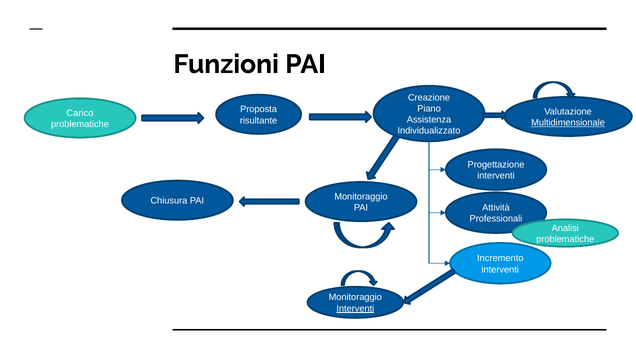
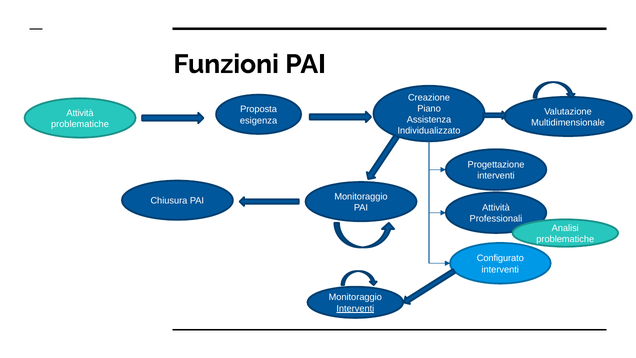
Carico: Carico -> Attività (80, 113)
risultante: risultante -> esigenza (259, 120)
Multidimensionale underline: present -> none (568, 123)
Incremento: Incremento -> Configurato (500, 258)
